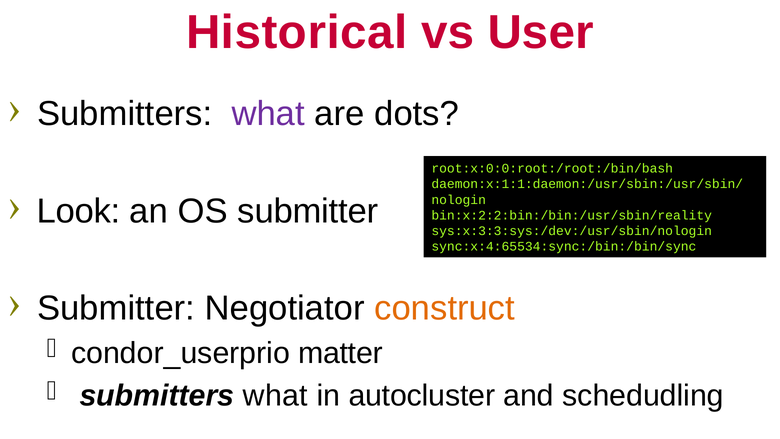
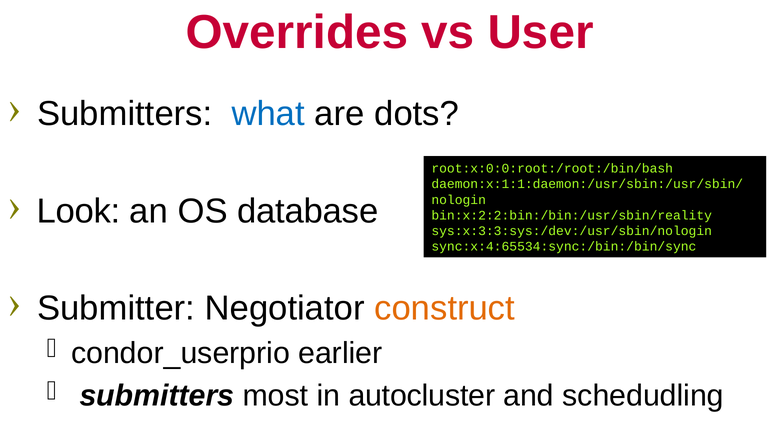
Historical: Historical -> Overrides (297, 33)
what colour: purple -> blue (268, 114)
OS submitter: submitter -> database (308, 211)
matter: matter -> earlier (340, 353)
what: what -> most (275, 395)
